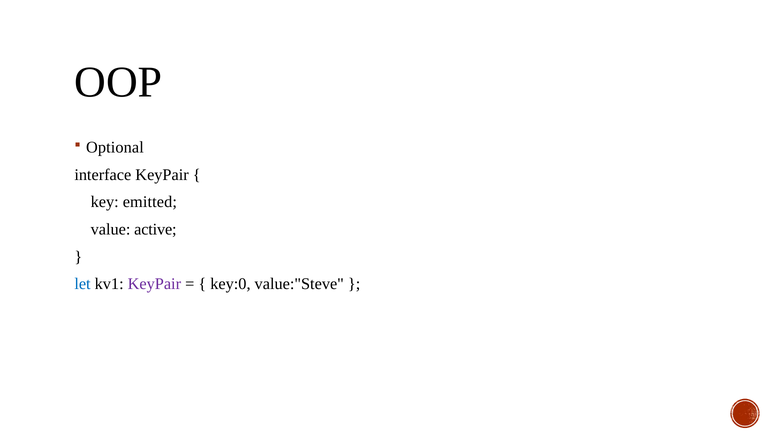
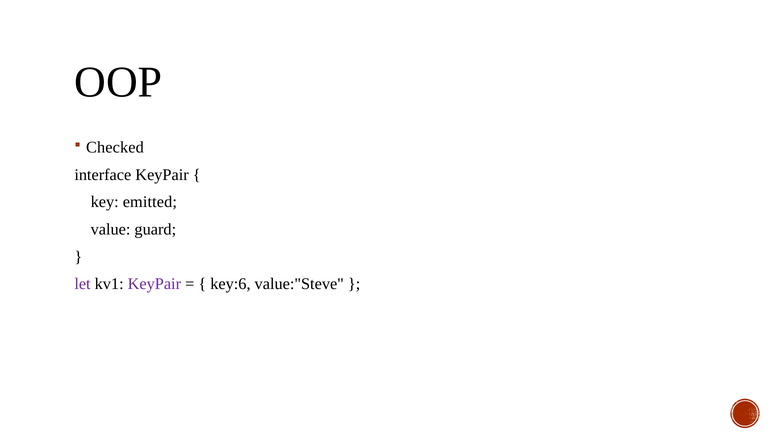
Optional: Optional -> Checked (115, 148)
active: active -> guard (155, 230)
let colour: blue -> purple (83, 284)
key:0: key:0 -> key:6 (230, 284)
